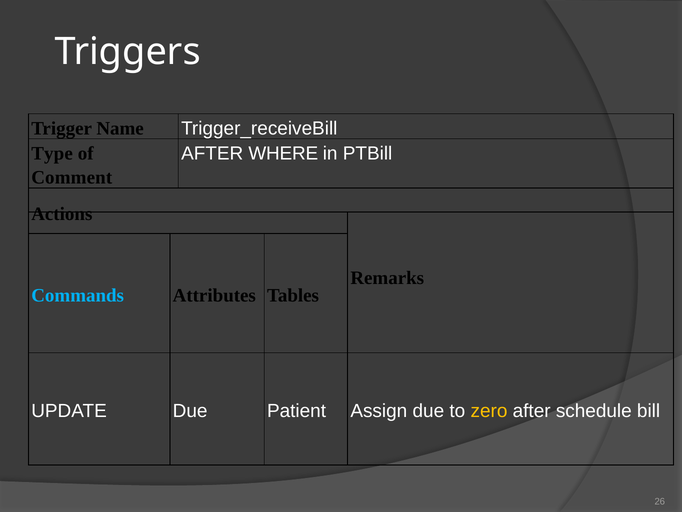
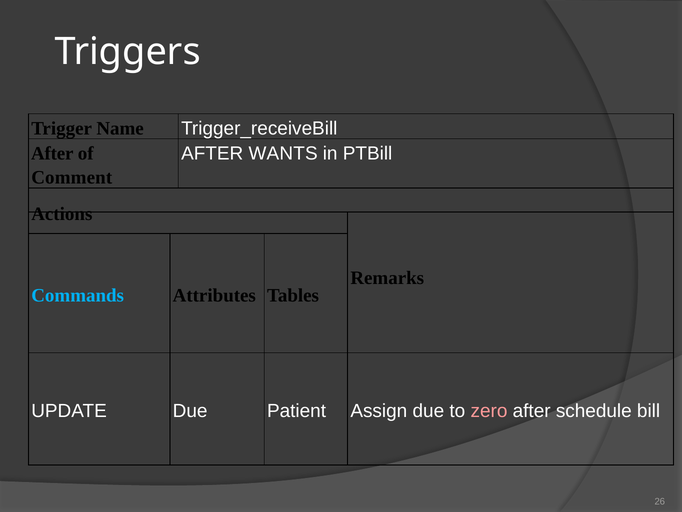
Type: Type -> After (52, 153)
WHERE: WHERE -> WANTS (283, 153)
zero colour: yellow -> pink (489, 411)
